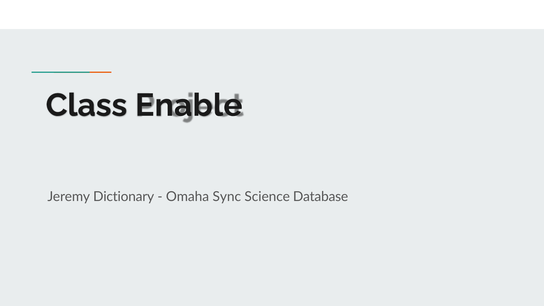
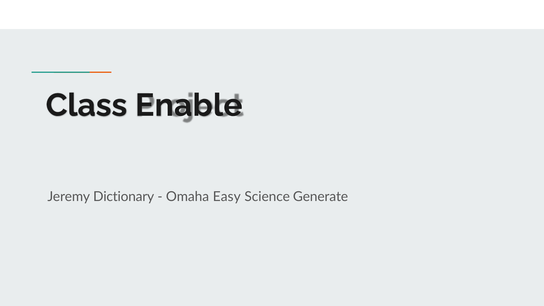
Sync: Sync -> Easy (227, 197)
Database: Database -> Generate (321, 197)
